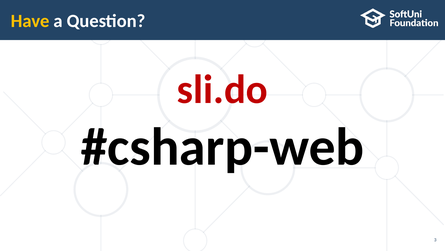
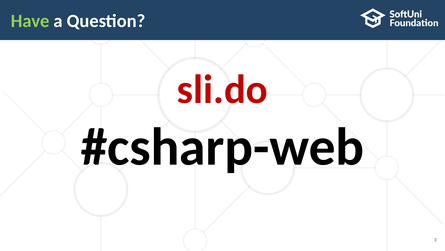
Have colour: yellow -> light green (30, 21)
